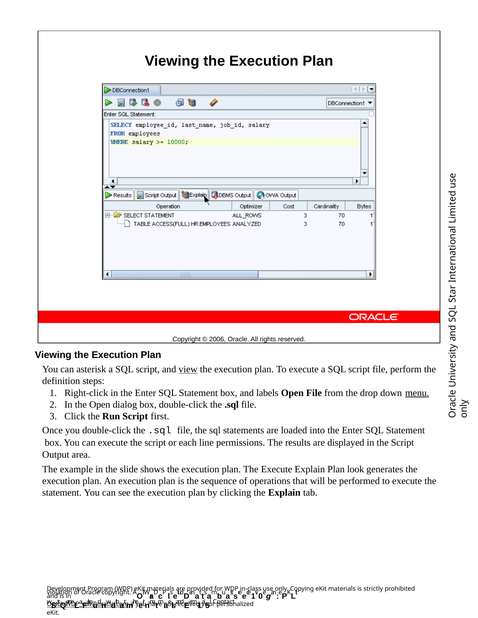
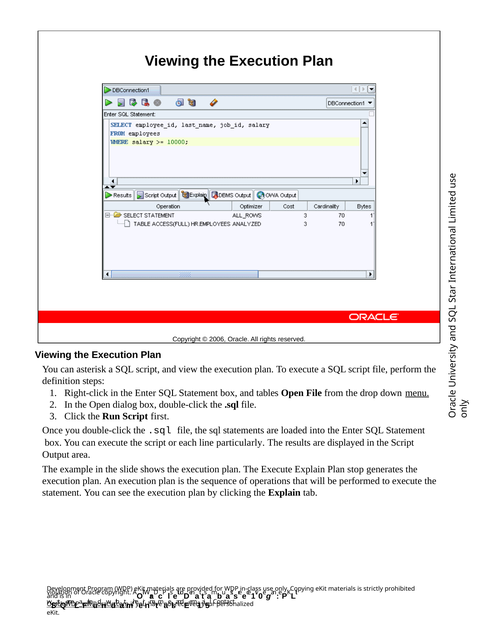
view underline: present -> none (188, 370)
labels: labels -> tables (267, 393)
permissions: permissions -> particularly (241, 443)
look: look -> stop (356, 470)
